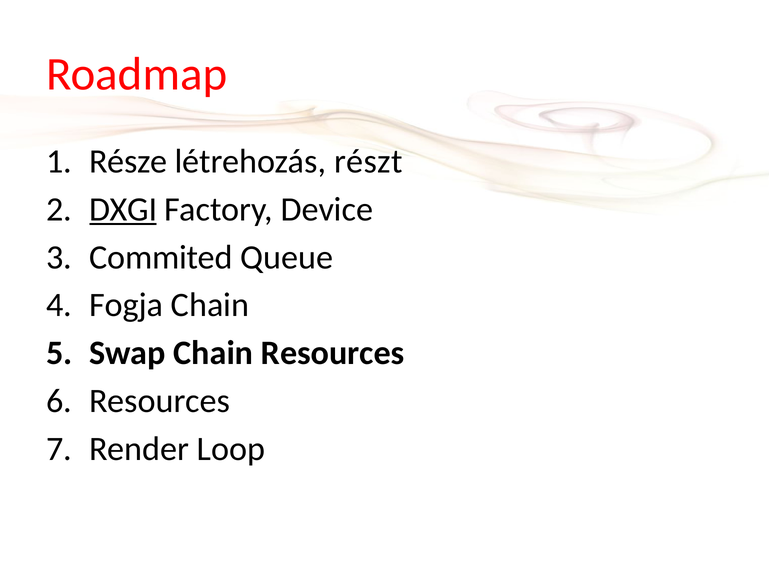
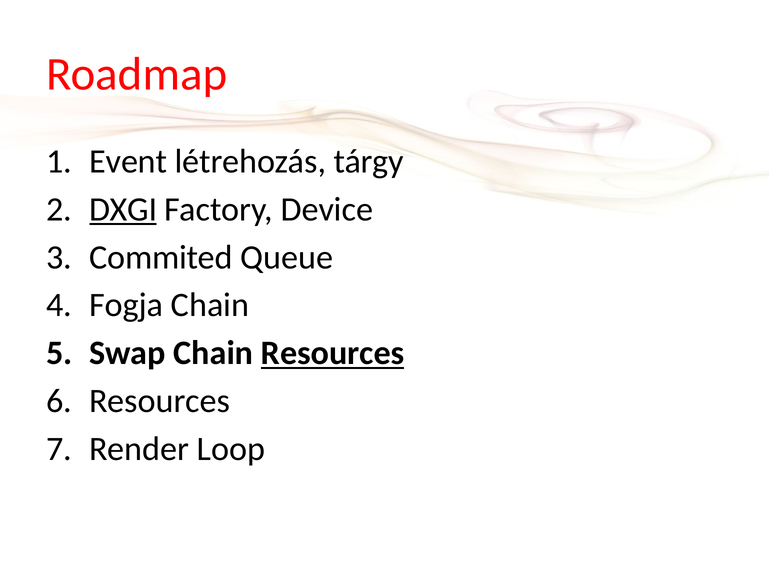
Része: Része -> Event (128, 161)
részt: részt -> tárgy (369, 161)
Resources underline: none -> present (333, 353)
